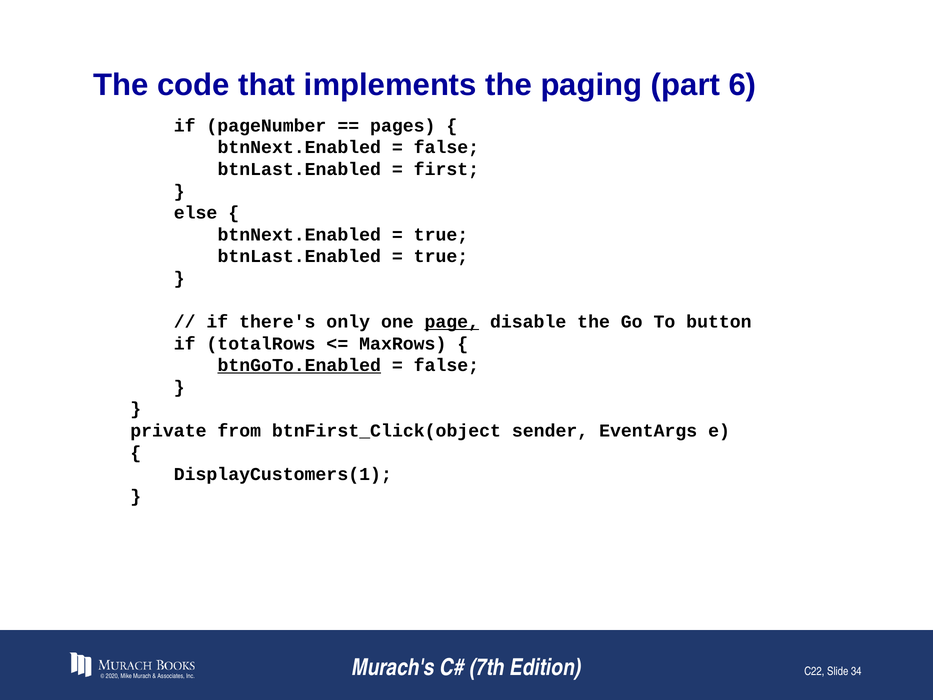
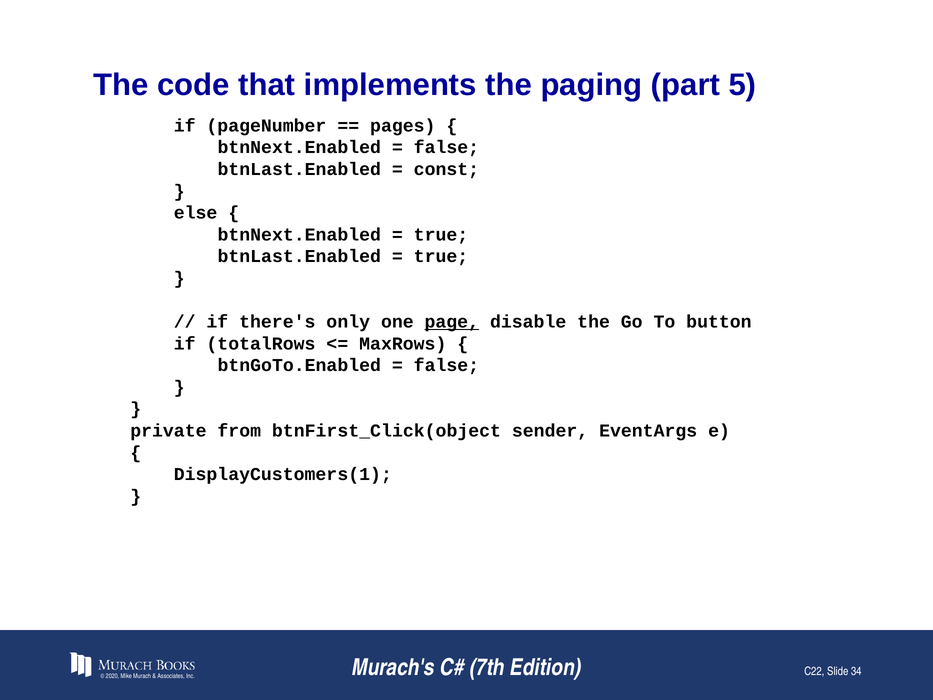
6: 6 -> 5 (743, 85)
first: first -> const (446, 169)
btnGoTo.Enabled underline: present -> none (299, 365)
